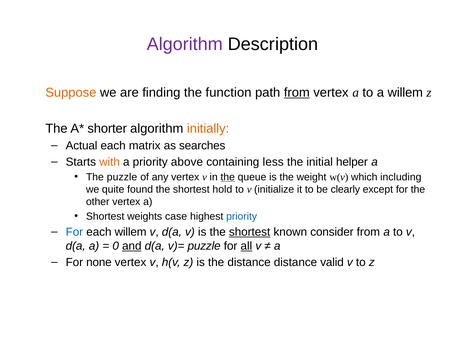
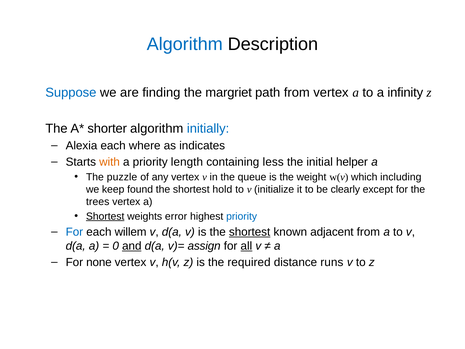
Algorithm colour: purple -> blue (185, 44)
Suppose colour: orange -> blue (71, 92)
function: function -> margriet (229, 92)
from underline: present -> none (297, 92)
a willem: willem -> infinity (405, 92)
initially colour: orange -> blue (208, 129)
Actual: Actual -> Alexia (81, 145)
matrix: matrix -> where (145, 145)
searches: searches -> indicates (202, 145)
above: above -> length (187, 162)
the underline: present -> none (228, 177)
quite: quite -> keep (113, 189)
other: other -> trees (98, 202)
Shortest underline: none -> present (105, 216)
case: case -> error (176, 216)
consider: consider -> adjacent (332, 232)
v)= puzzle: puzzle -> assign (204, 246)
the distance: distance -> required (249, 262)
valid: valid -> runs (332, 262)
